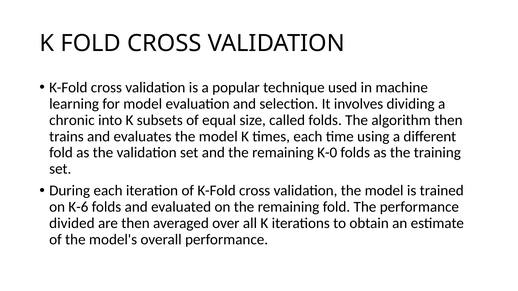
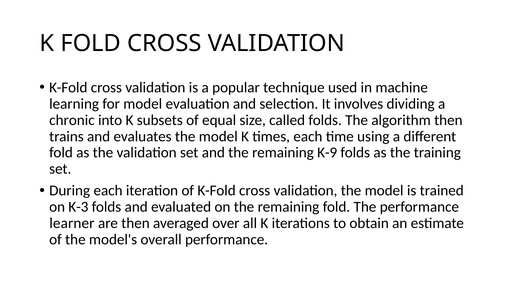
K-0: K-0 -> K-9 (327, 153)
K-6: K-6 -> K-3 (78, 207)
divided: divided -> learner (72, 224)
